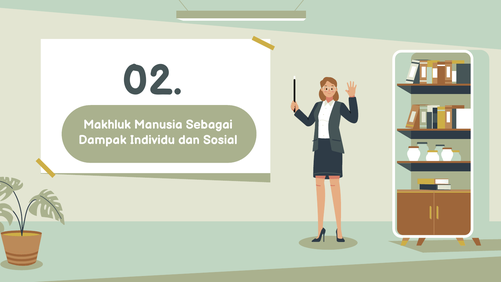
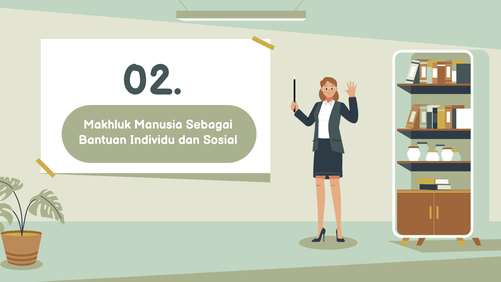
Dampak: Dampak -> Bantuan (103, 140)
